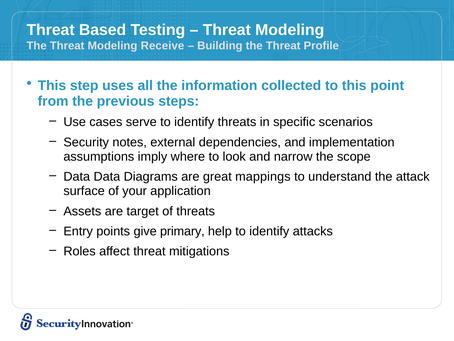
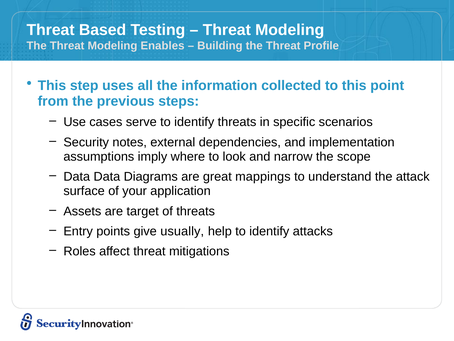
Receive: Receive -> Enables (163, 46)
primary: primary -> usually (182, 231)
